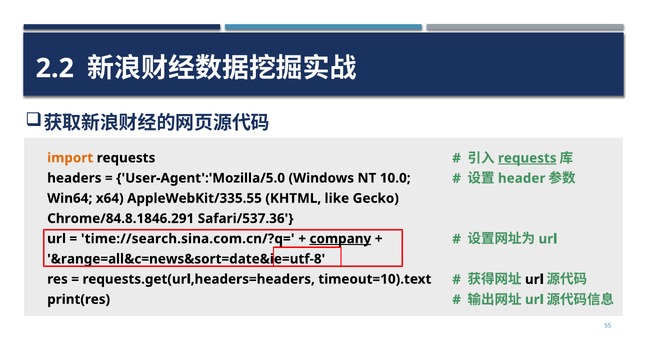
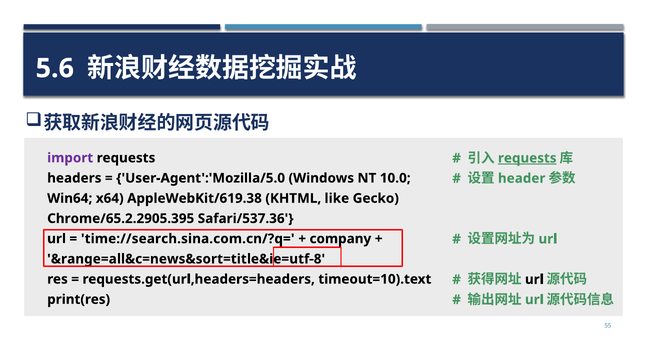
2.2: 2.2 -> 5.6 (55, 68)
import colour: orange -> purple (70, 158)
AppleWebKit/335.55: AppleWebKit/335.55 -> AppleWebKit/619.38 (195, 198)
Chrome/84.8.1846.291: Chrome/84.8.1846.291 -> Chrome/65.2.2905.395 (121, 219)
company underline: present -> none (340, 239)
&range=all&c=news&sort=date&ie=utf-8: &range=all&c=news&sort=date&ie=utf-8 -> &range=all&c=news&sort=title&ie=utf-8 (186, 259)
